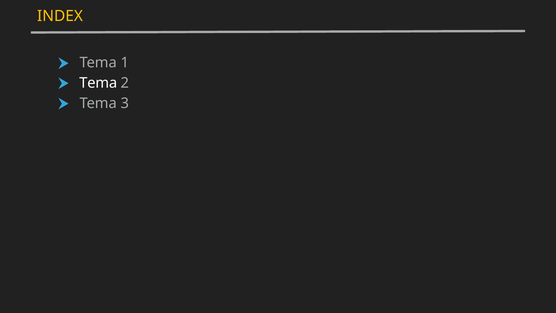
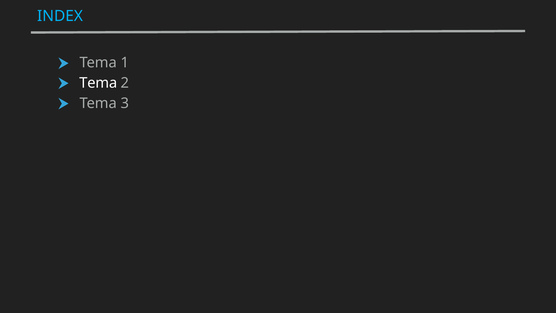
INDEX colour: yellow -> light blue (60, 16)
